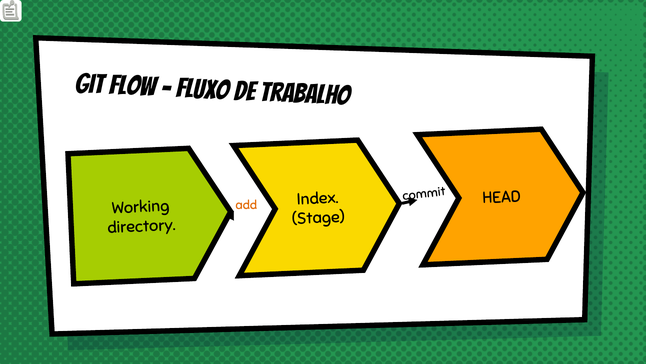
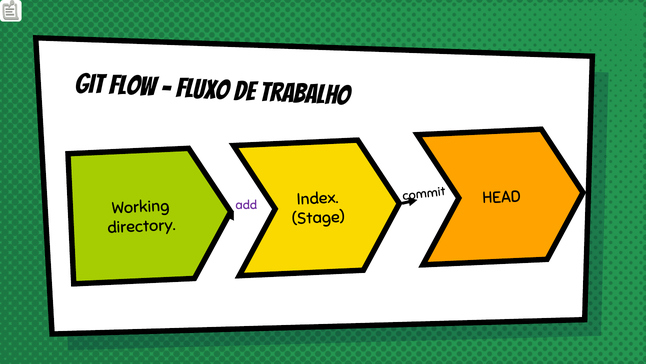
add colour: orange -> purple (246, 205)
